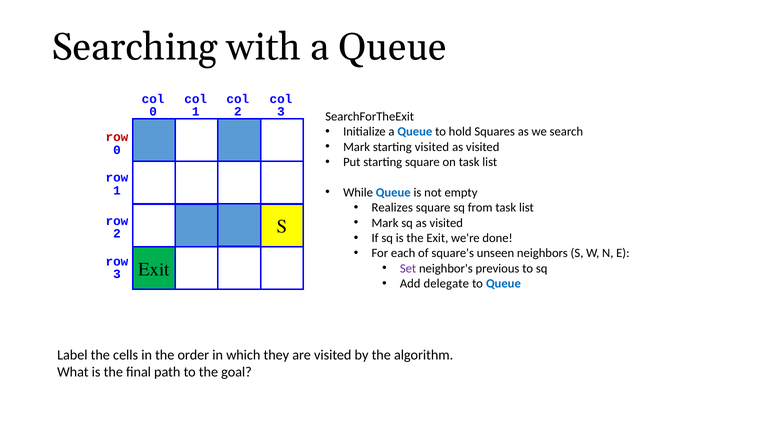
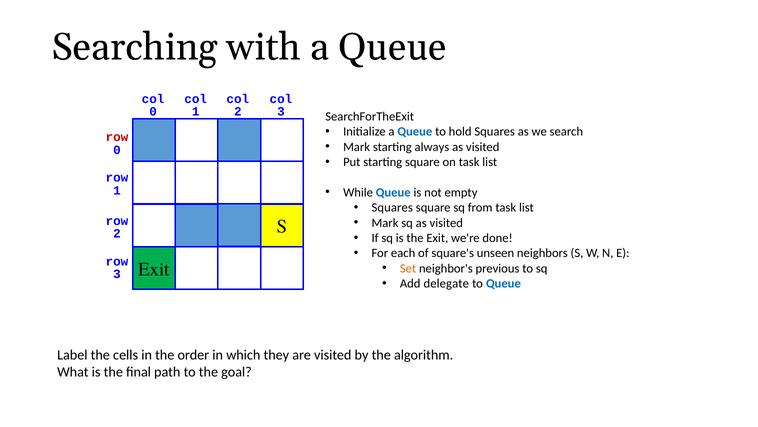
starting visited: visited -> always (432, 147)
Realizes: Realizes -> Squares (392, 207)
Set colour: purple -> orange (408, 268)
